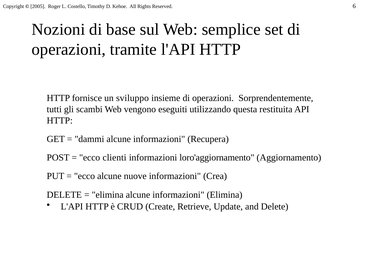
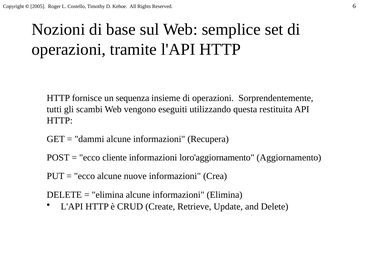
sviluppo: sviluppo -> sequenza (133, 98)
clienti: clienti -> cliente (115, 157)
